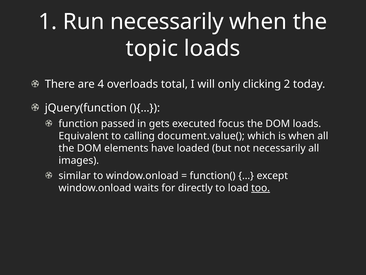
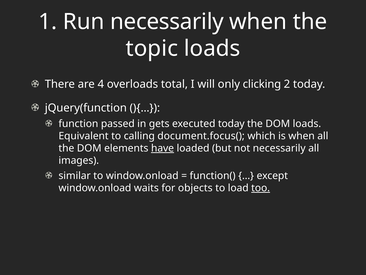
executed focus: focus -> today (231, 124)
document.value(: document.value( -> document.focus( (201, 136)
have underline: none -> present (163, 148)
directly: directly -> objects (195, 188)
